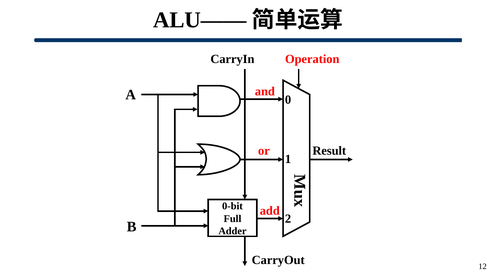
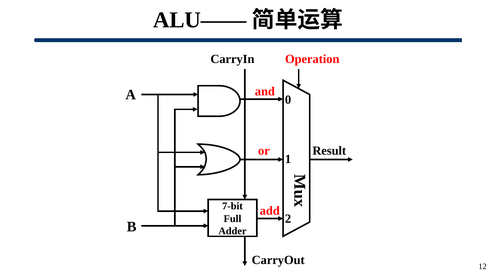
0-bit: 0-bit -> 7-bit (232, 206)
